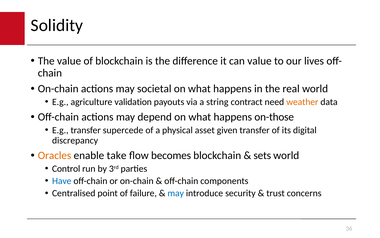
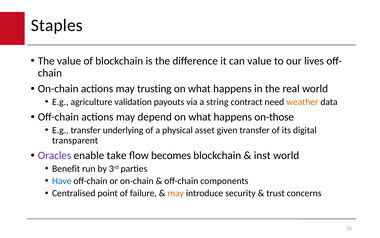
Solidity: Solidity -> Staples (57, 25)
societal: societal -> trusting (154, 89)
supercede: supercede -> underlying (123, 130)
discrepancy: discrepancy -> transparent (75, 140)
Oracles colour: orange -> purple (55, 155)
sets: sets -> inst (262, 155)
Control: Control -> Benefit (66, 168)
may colour: blue -> orange (176, 193)
